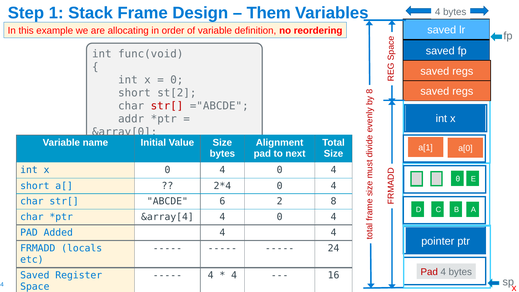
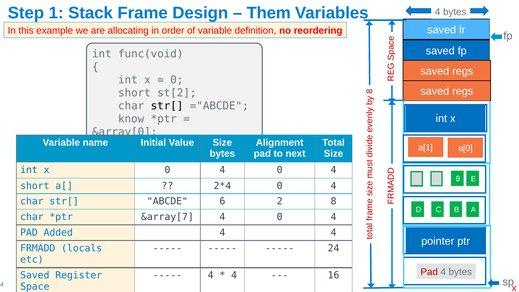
str[ colour: red -> black (167, 106)
addr: addr -> know (131, 119)
&array[4: &array[4 -> &array[7 (167, 217)
